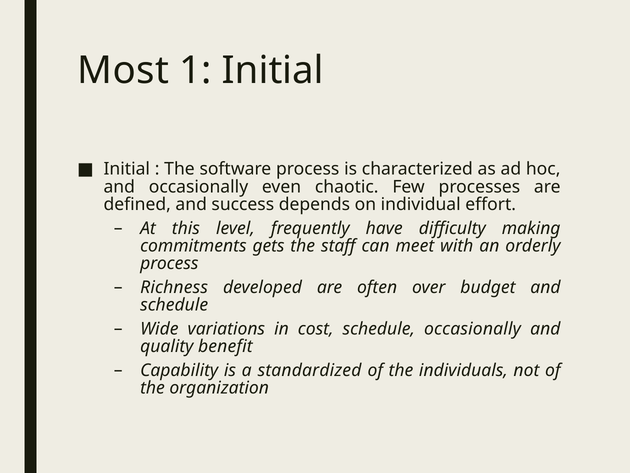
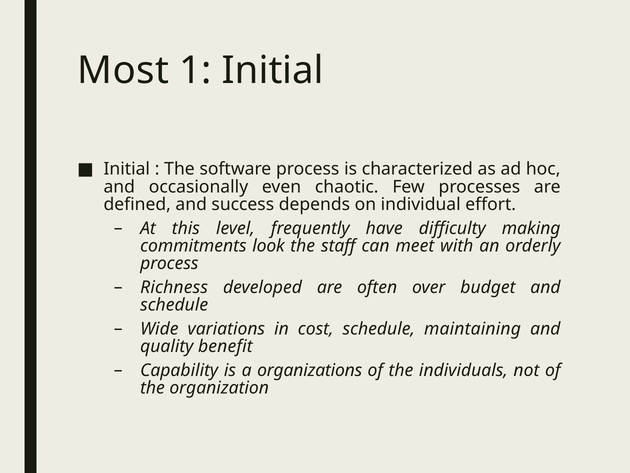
gets: gets -> look (269, 246)
schedule occasionally: occasionally -> maintaining (472, 328)
standardized: standardized -> organizations (310, 370)
